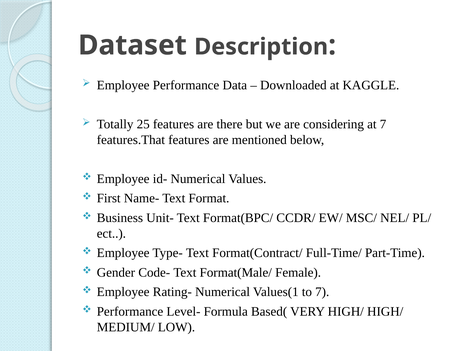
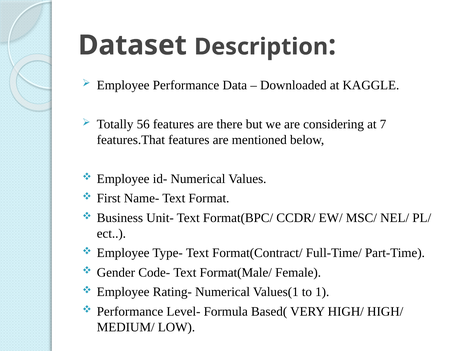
25: 25 -> 56 (143, 124)
to 7: 7 -> 1 (322, 292)
